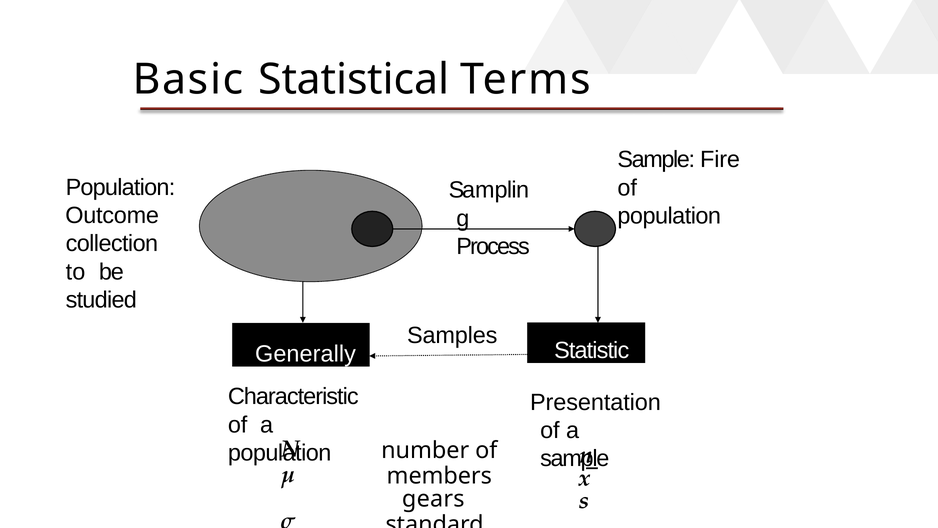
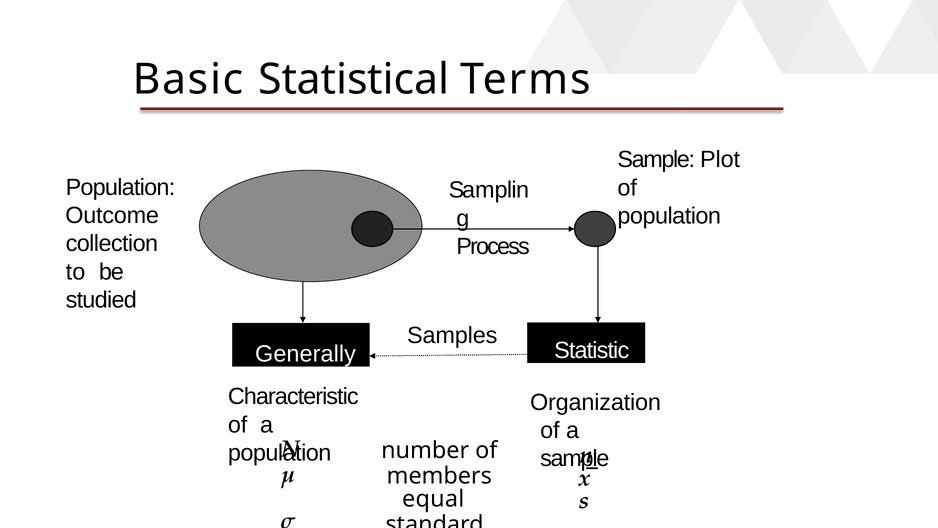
Fire: Fire -> Plot (720, 160)
Presentation: Presentation -> Organization (596, 402)
gears: gears -> equal (433, 499)
